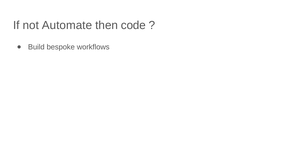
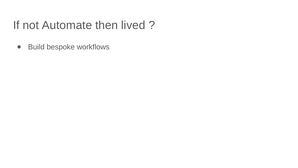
code: code -> lived (133, 25)
